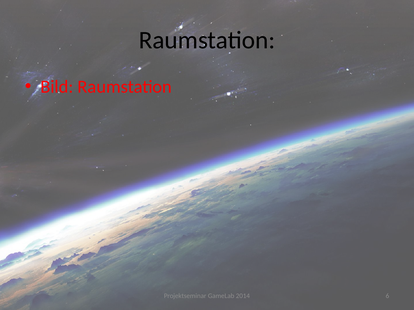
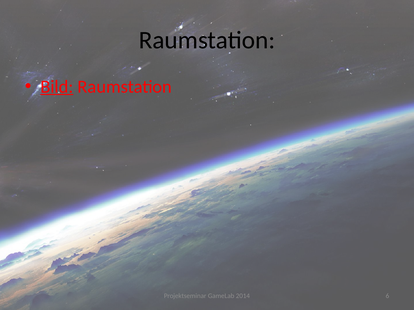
Bild underline: none -> present (57, 87)
